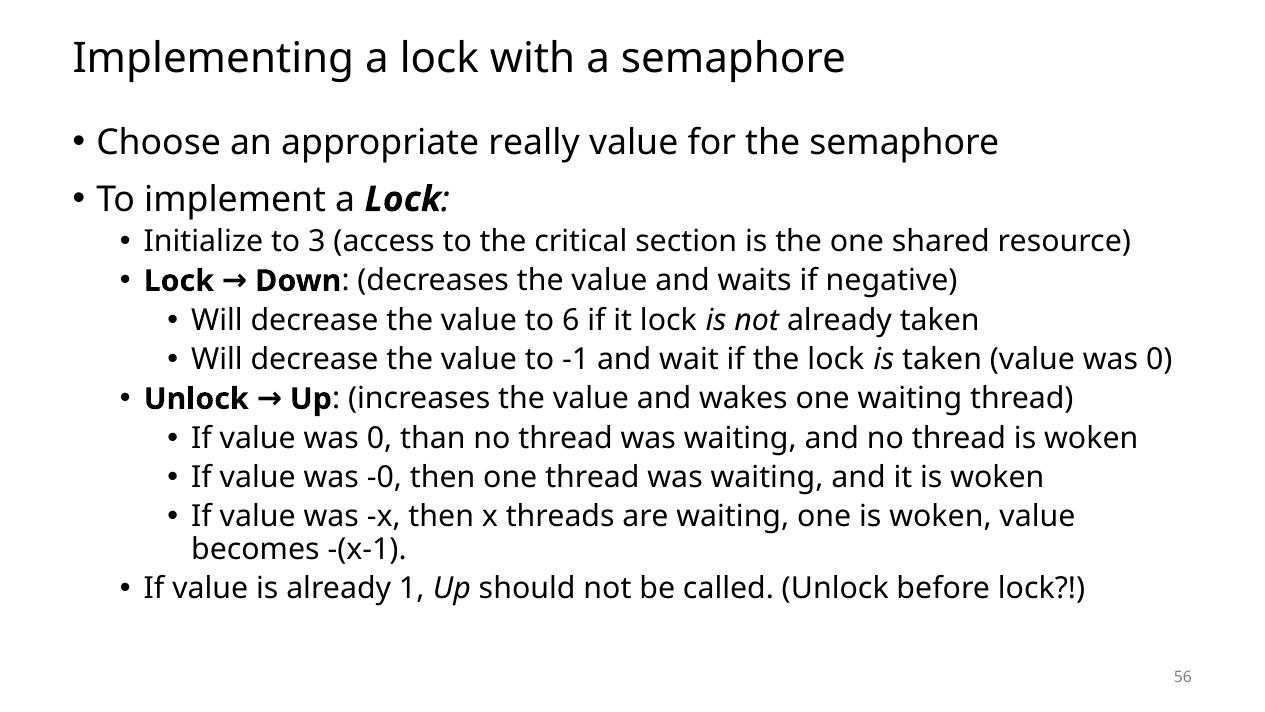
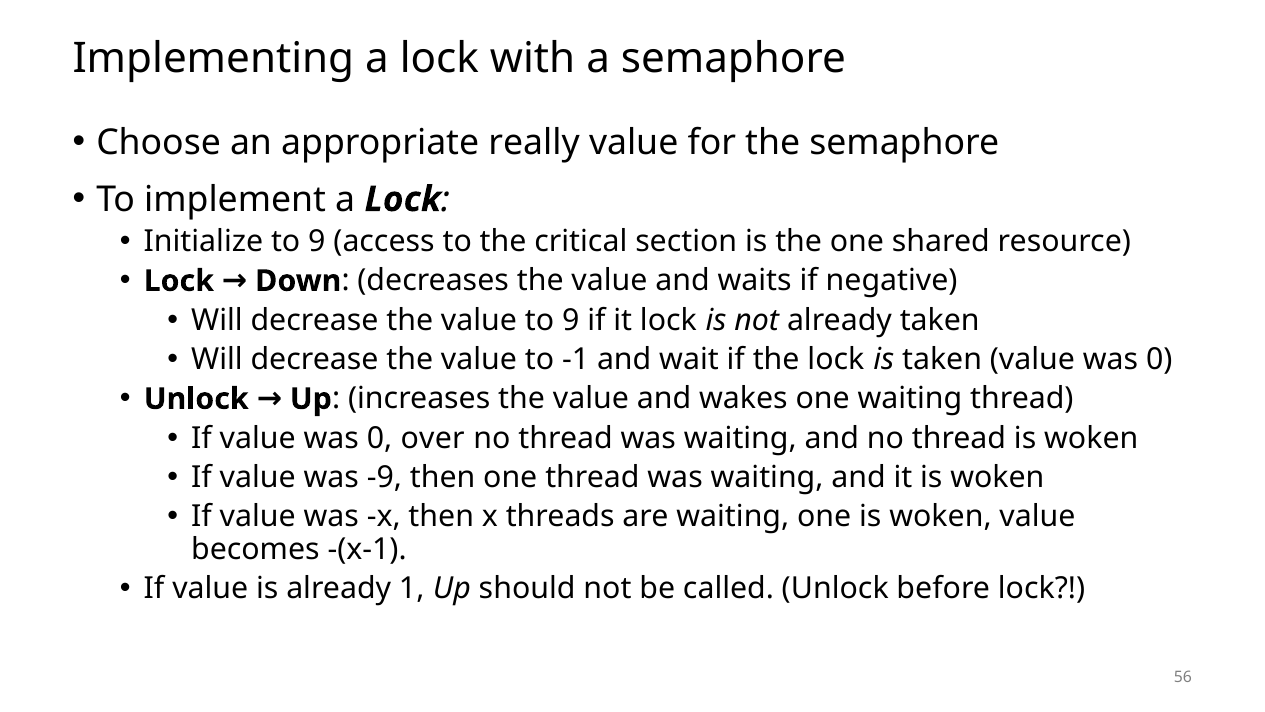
Initialize to 3: 3 -> 9 (317, 241)
value to 6: 6 -> 9 (571, 320)
than: than -> over (433, 438)
-0: -0 -> -9 (384, 477)
